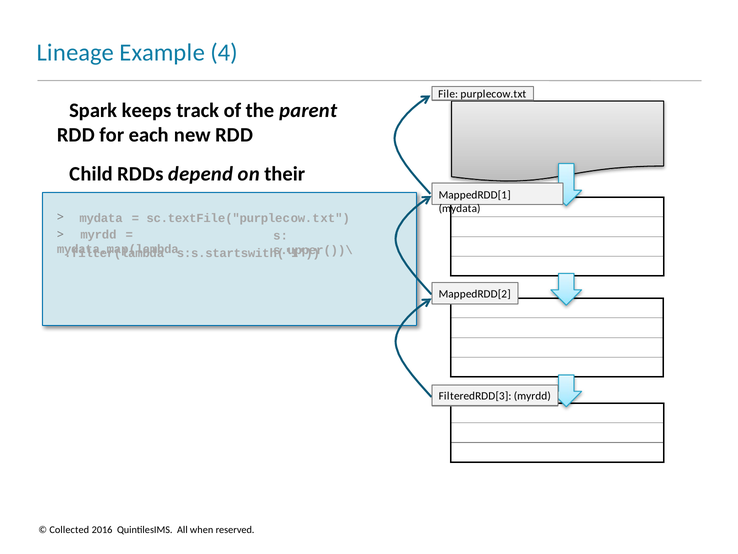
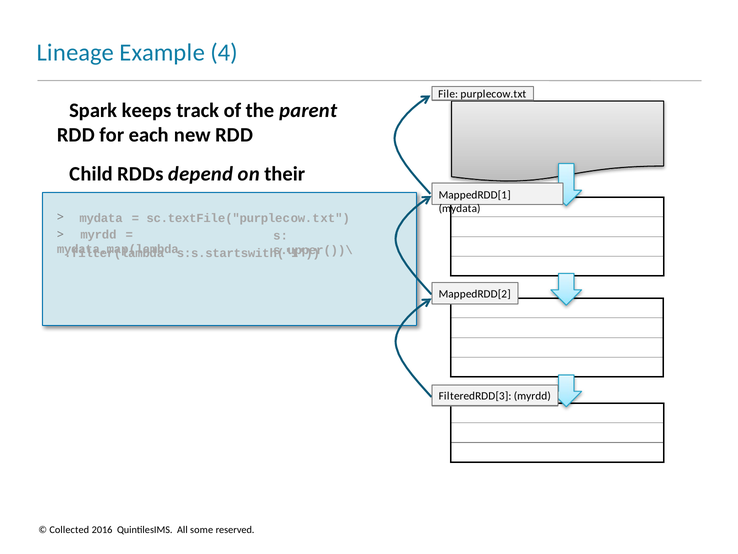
when: when -> some (202, 529)
